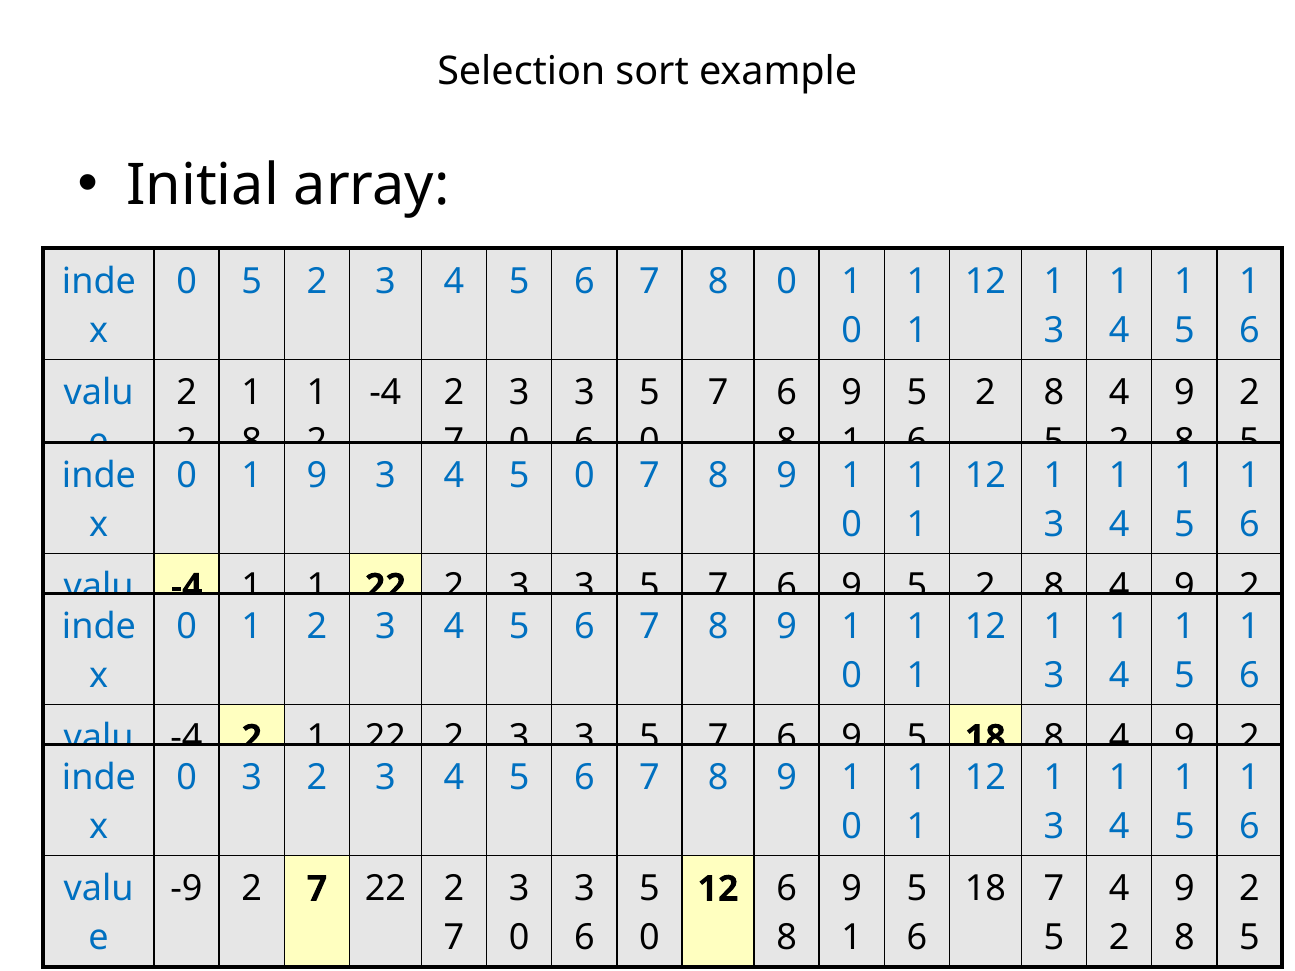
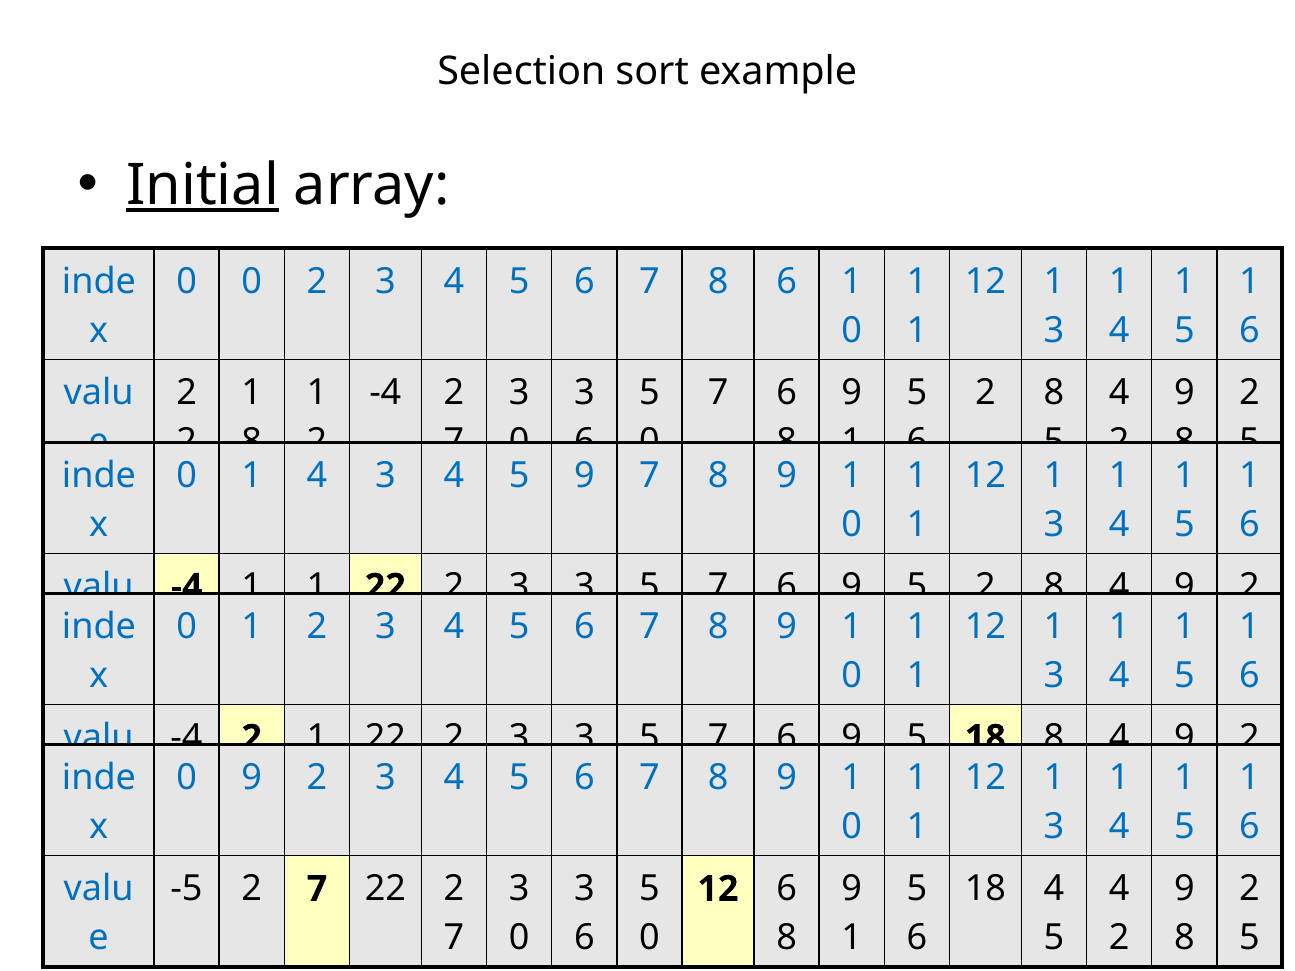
Initial underline: none -> present (203, 185)
0 5: 5 -> 0 (252, 281)
8 0: 0 -> 6 (787, 281)
0 1 9: 9 -> 4 (317, 476)
4 5 0: 0 -> 9 (584, 476)
3: 3 -> 9 (252, 778)
-9: -9 -> -5 (187, 889)
18 7: 7 -> 4 (1054, 889)
